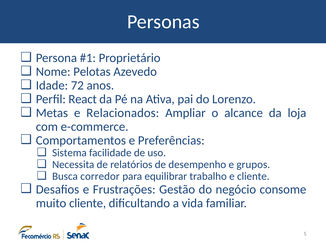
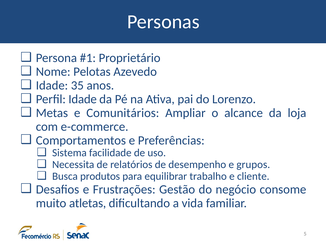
72: 72 -> 35 (77, 85)
Perfil React: React -> Idade (83, 99)
Relacionados: Relacionados -> Comunitários (123, 113)
corredor: corredor -> produtos (100, 176)
muito cliente: cliente -> atletas (88, 203)
